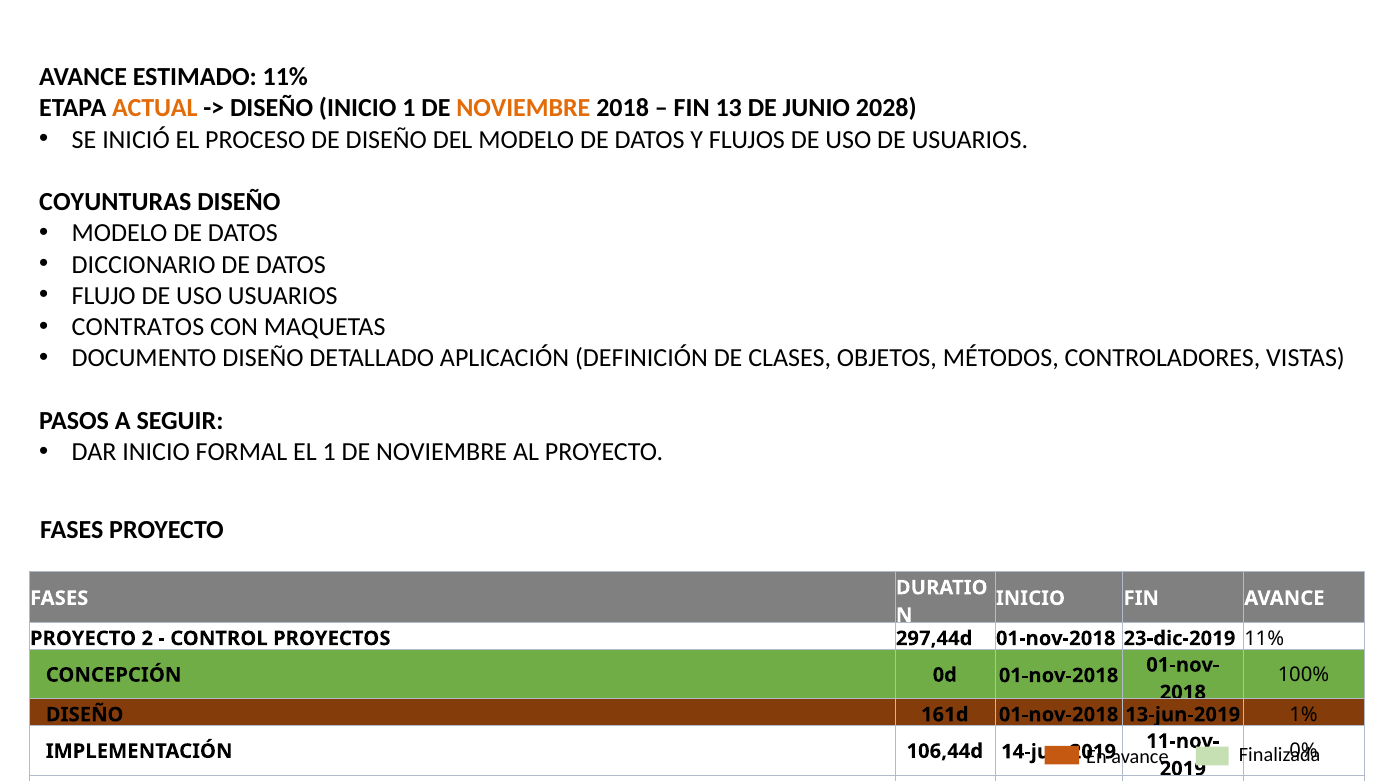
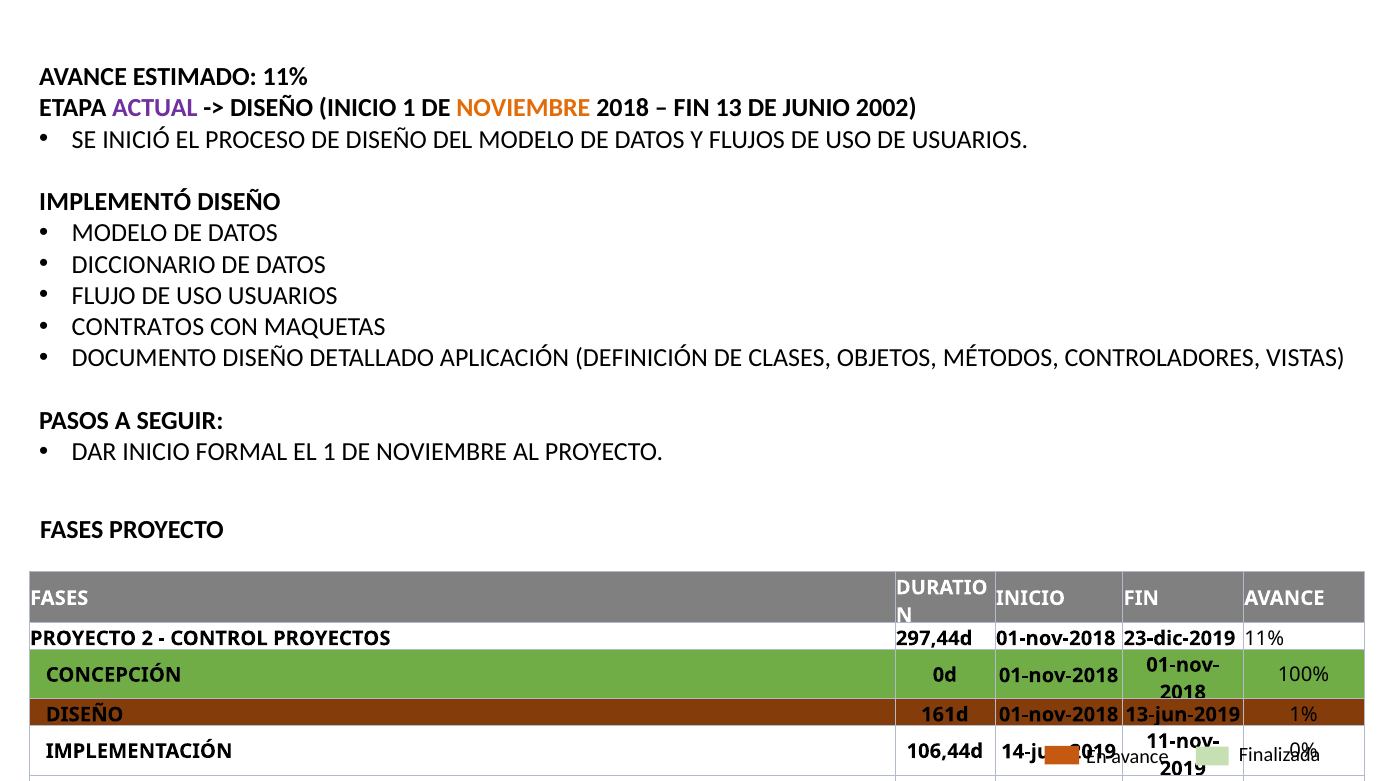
ACTUAL colour: orange -> purple (155, 108)
2028: 2028 -> 2002 (886, 108)
COYUNTURAS: COYUNTURAS -> IMPLEMENTÓ (115, 202)
